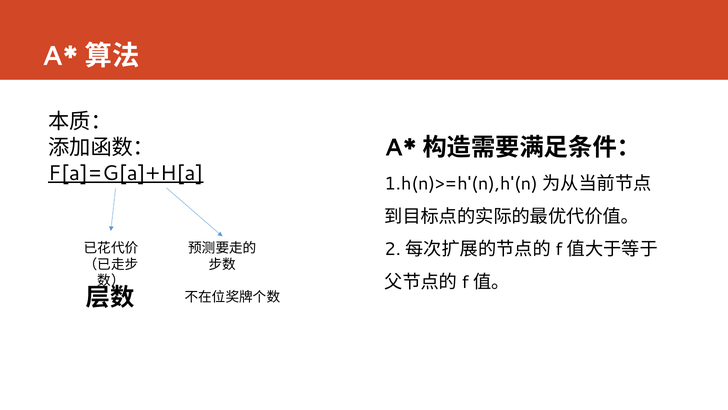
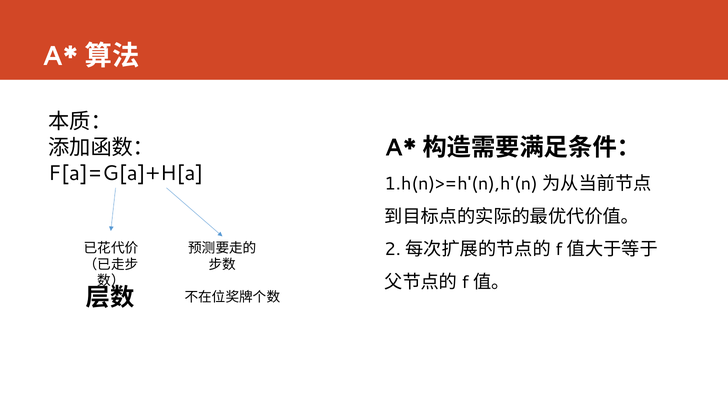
F[a]=G[a]+H[a underline: present -> none (126, 173)
